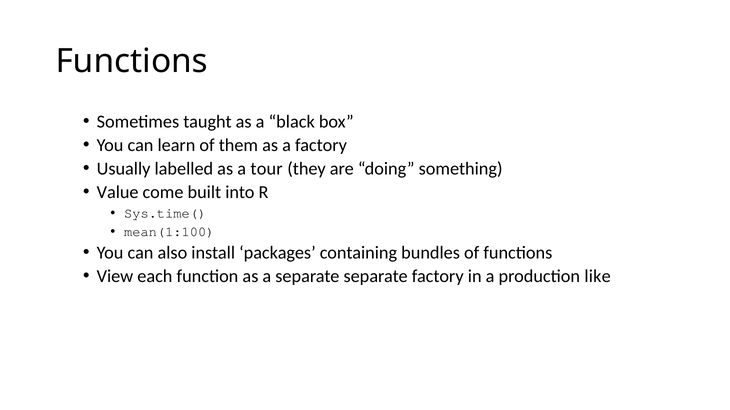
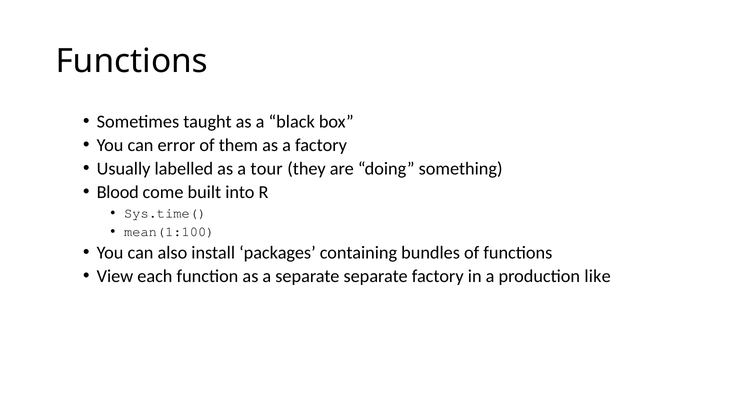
learn: learn -> error (176, 145)
Value: Value -> Blood (118, 192)
